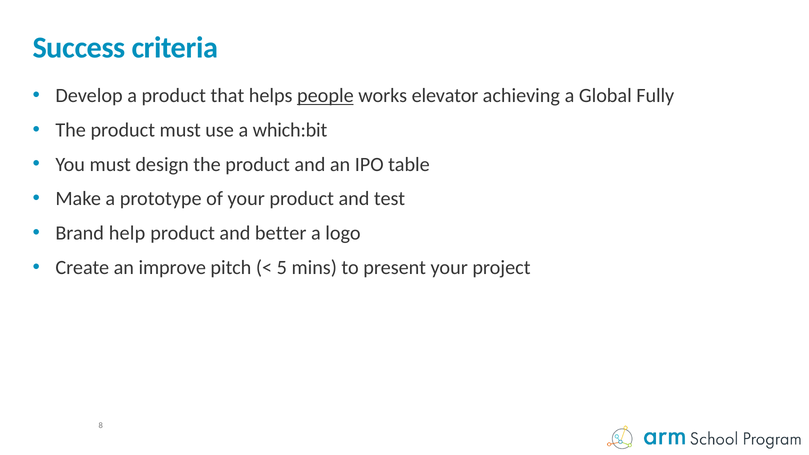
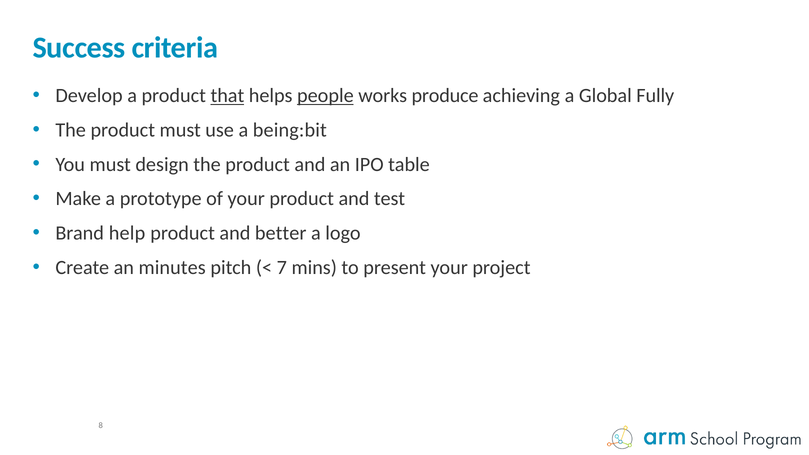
that underline: none -> present (227, 96)
elevator: elevator -> produce (445, 96)
which:bit: which:bit -> being:bit (290, 130)
improve: improve -> minutes (172, 268)
5: 5 -> 7 (282, 268)
